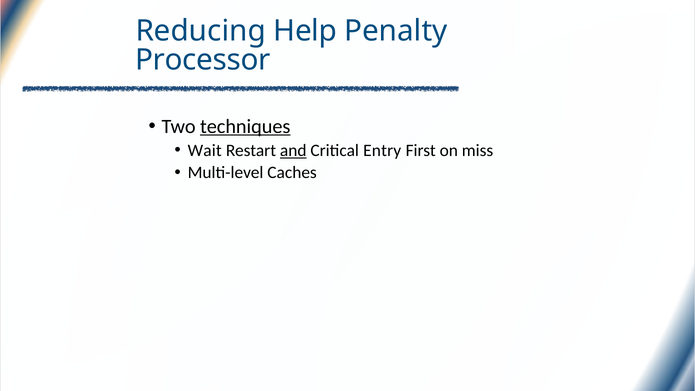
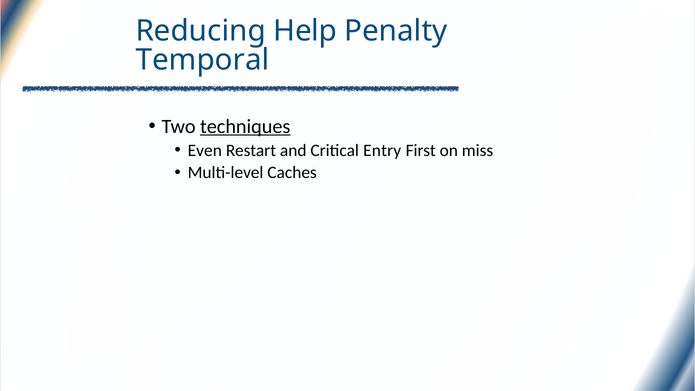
Processor: Processor -> Temporal (203, 60)
Wait: Wait -> Even (205, 150)
and underline: present -> none (293, 150)
